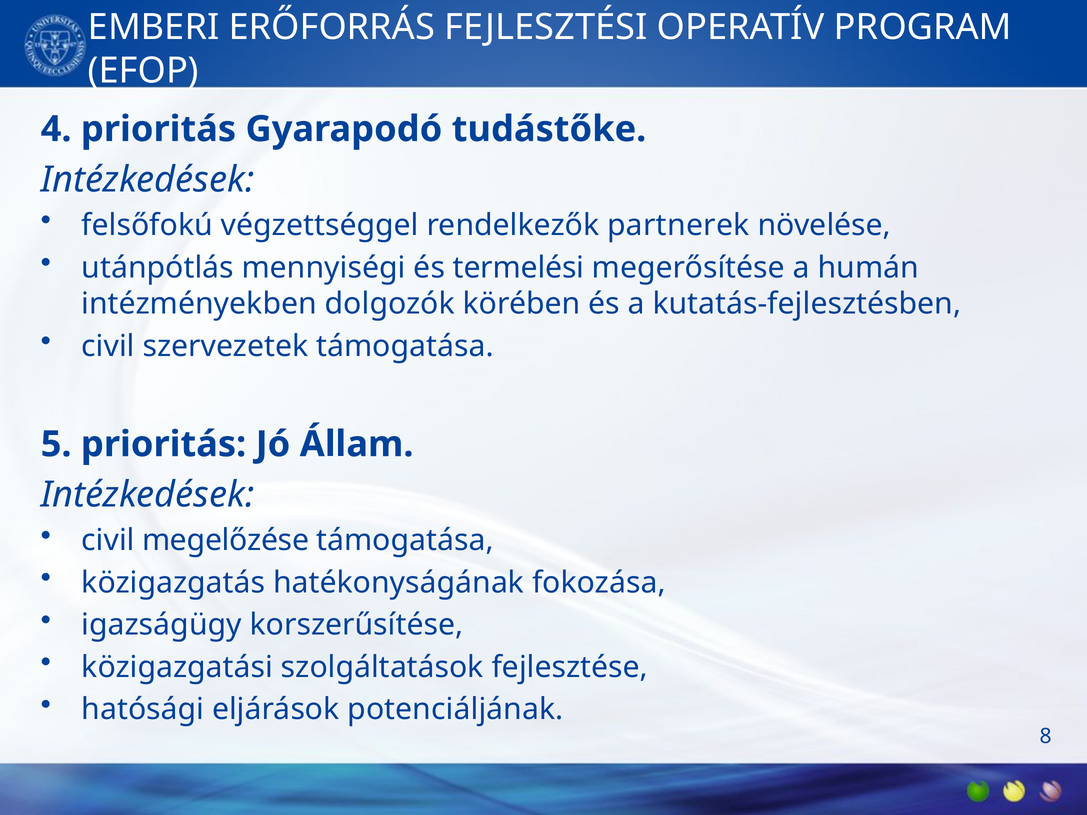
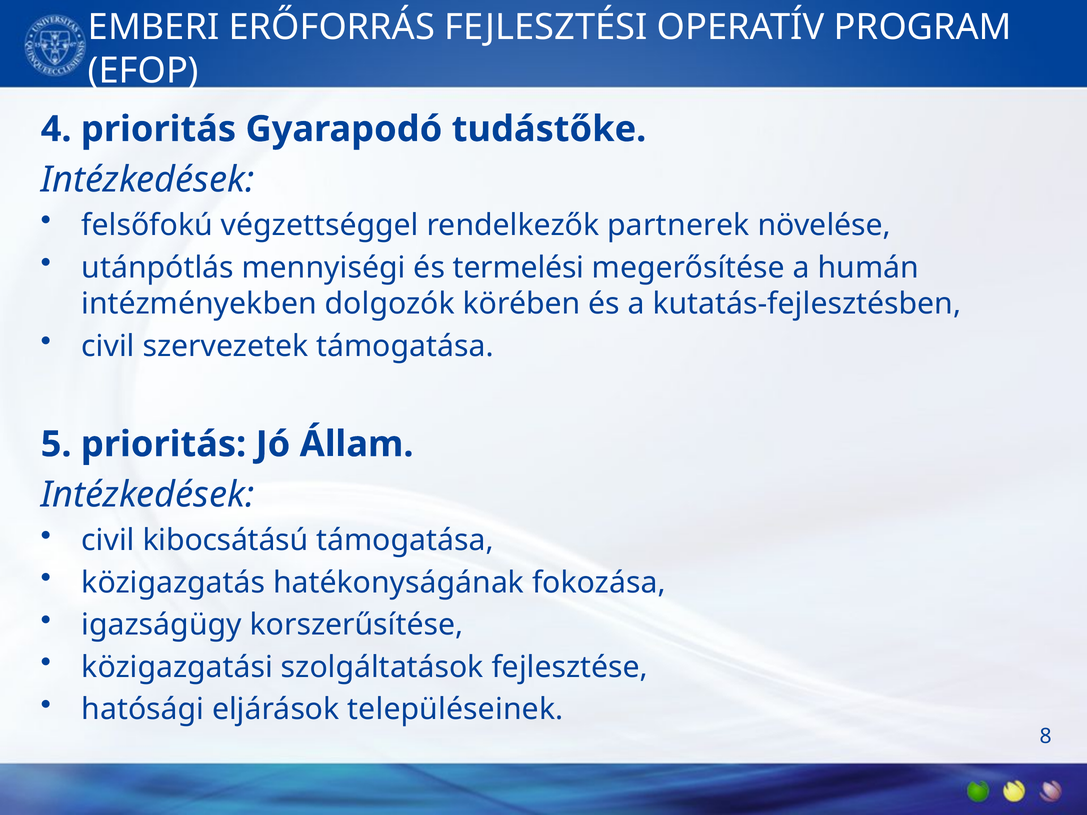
megelőzése: megelőzése -> kibocsátású (225, 541)
potenciáljának: potenciáljának -> településeinek (455, 710)
